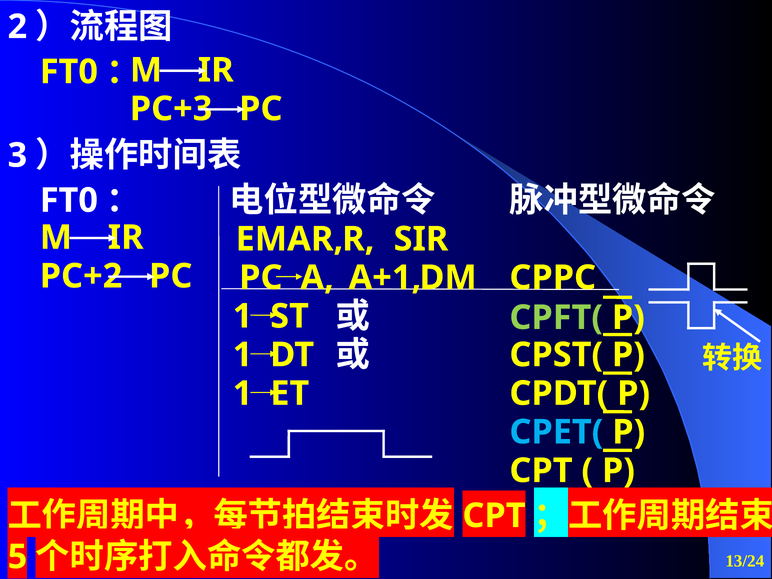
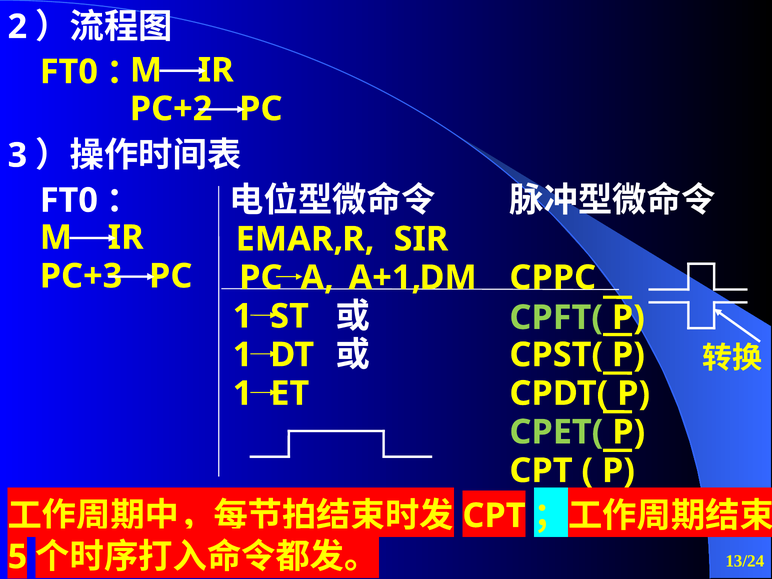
PC+3: PC+3 -> PC+2 (171, 109)
PC+2: PC+2 -> PC+3 (81, 276)
CPET( colour: light blue -> light green (556, 432)
